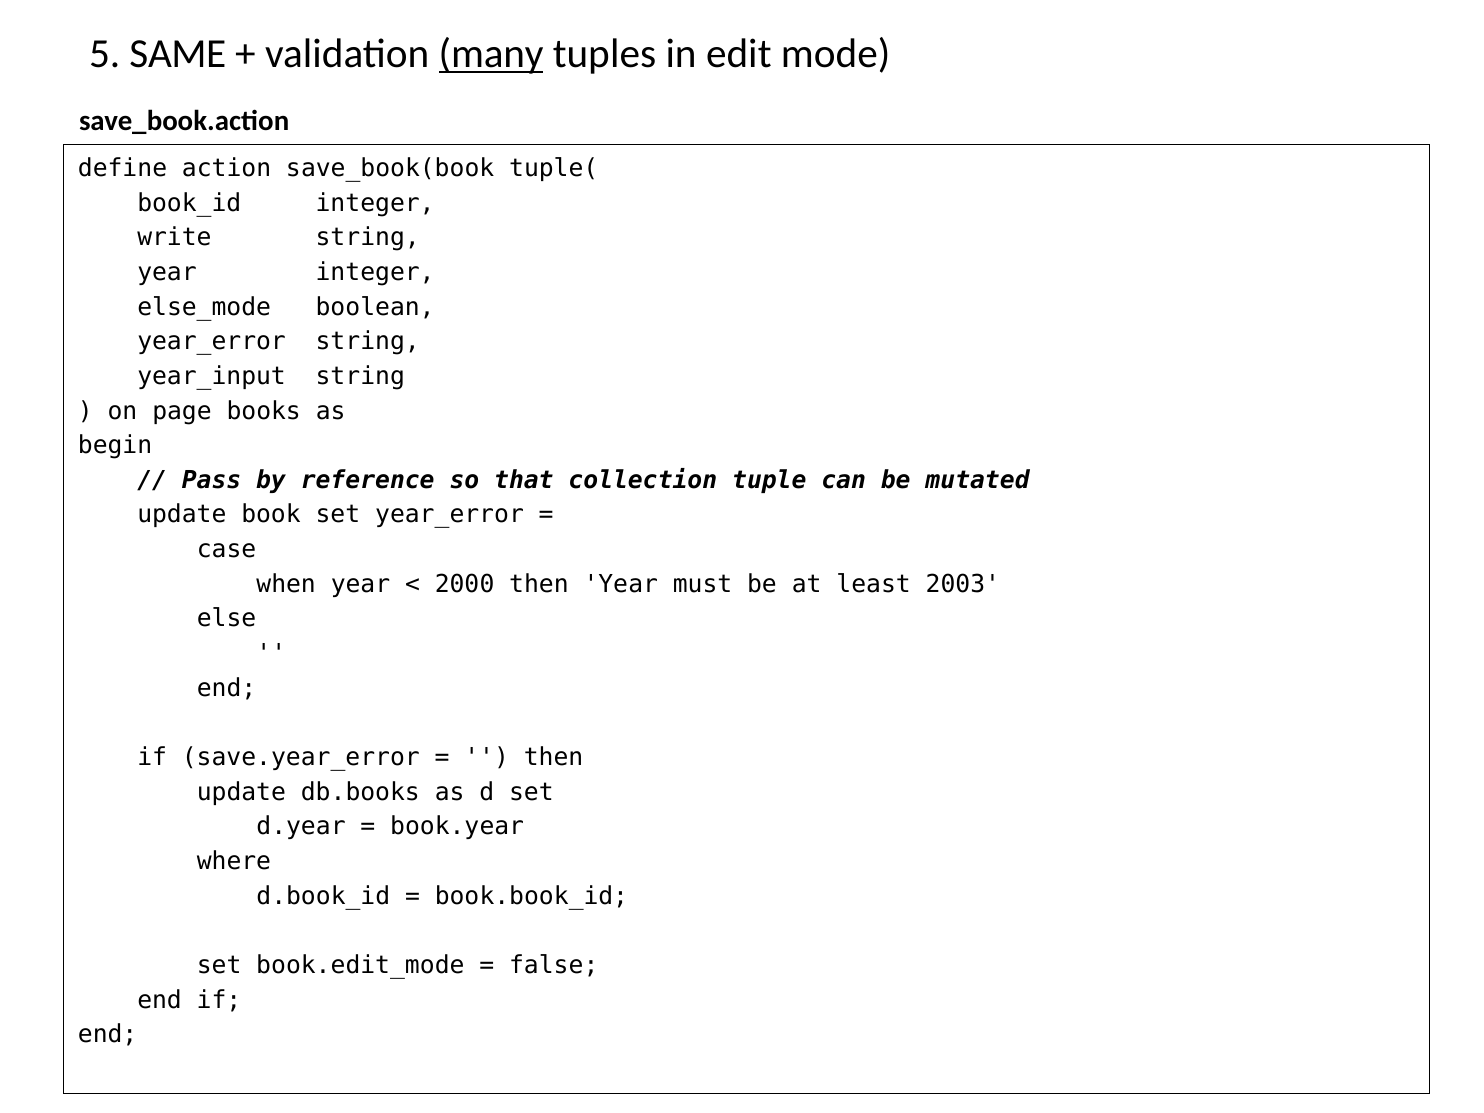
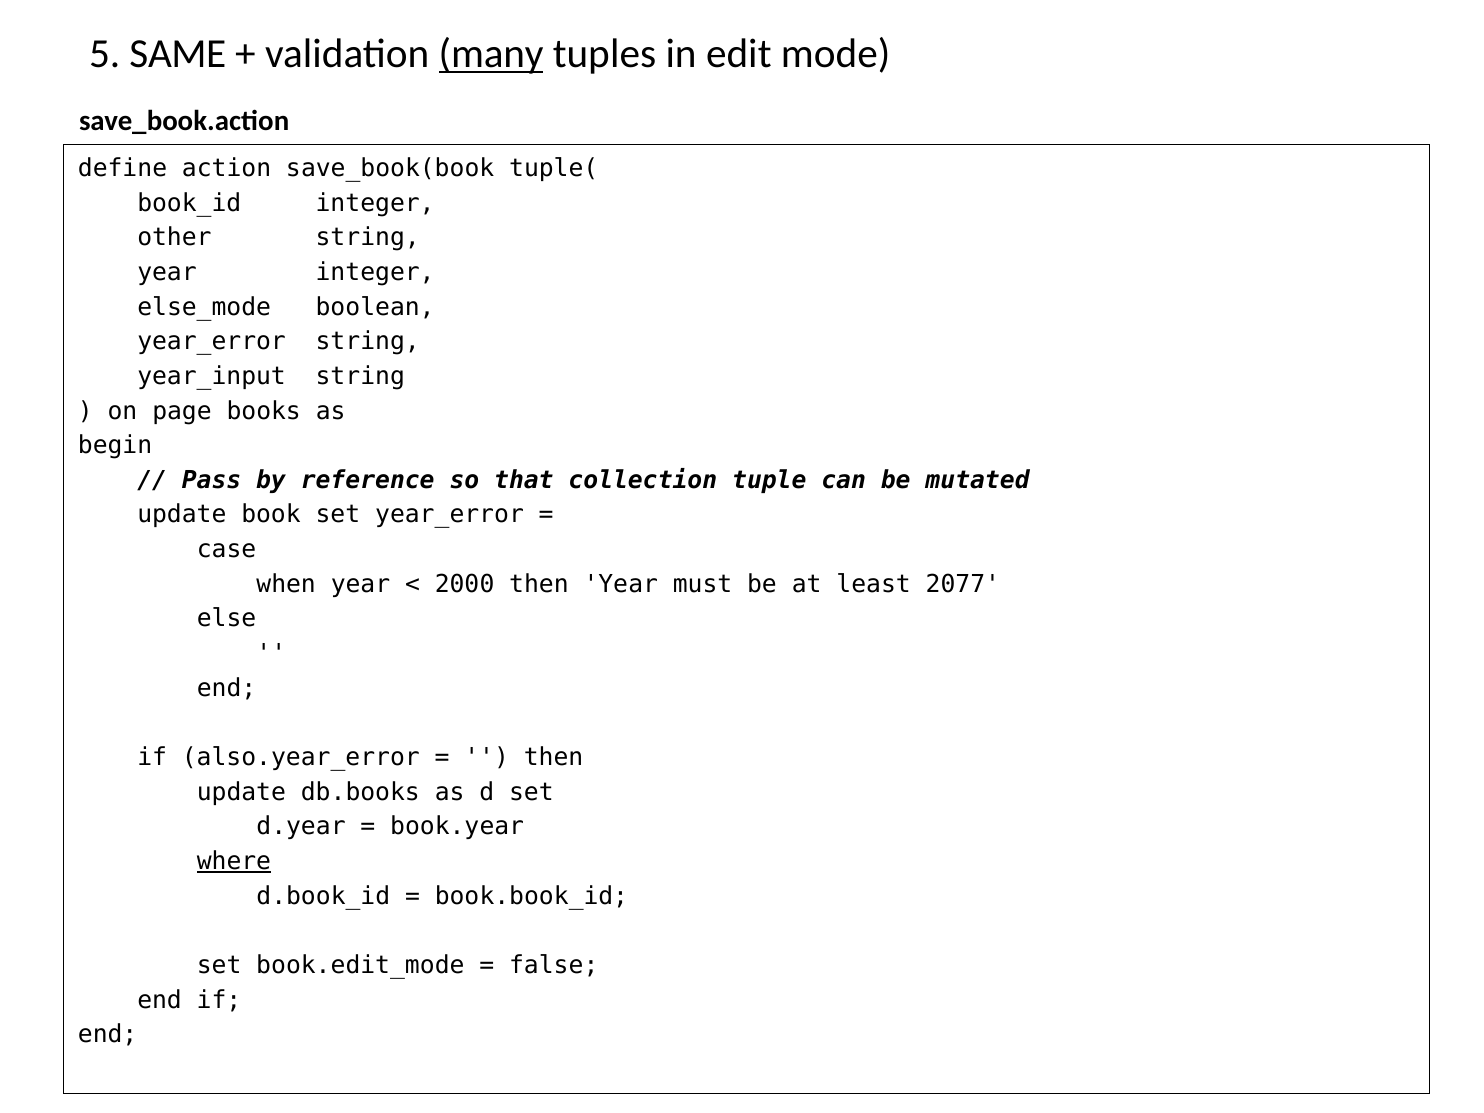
write: write -> other (174, 238)
2003: 2003 -> 2077 (963, 584)
save.year_error: save.year_error -> also.year_error (301, 757)
where underline: none -> present (234, 861)
